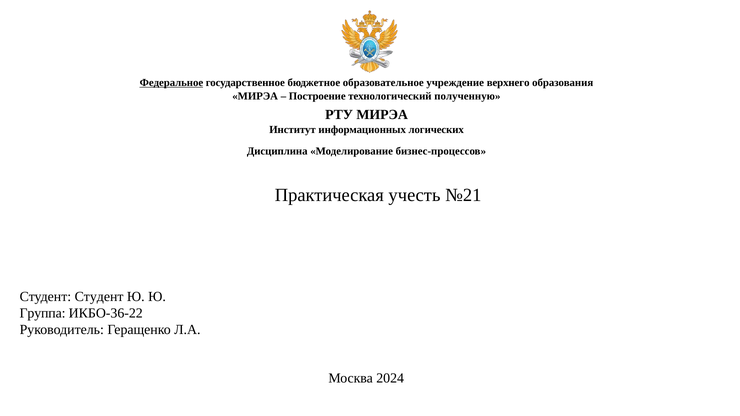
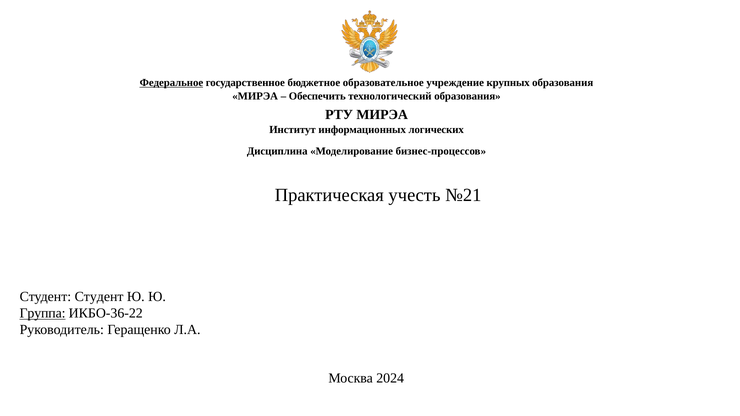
верхнего: верхнего -> крупных (508, 82)
Построение: Построение -> Обеспечить (317, 96)
технологический полученную: полученную -> образования (467, 96)
Группа underline: none -> present (43, 313)
